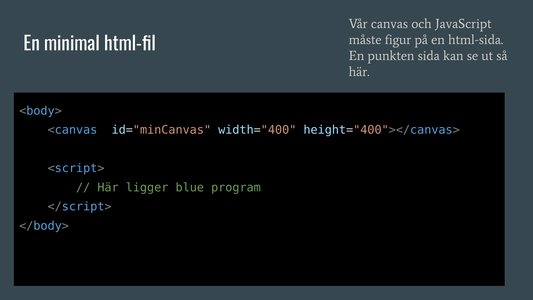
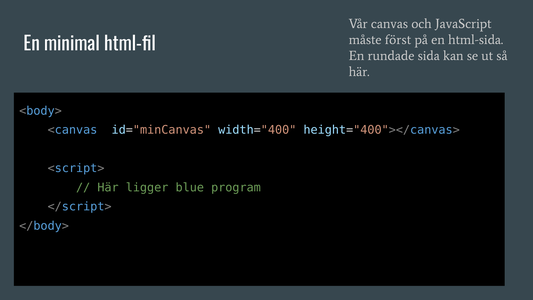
figur: figur -> först (398, 40)
punkten: punkten -> rundade (391, 56)
